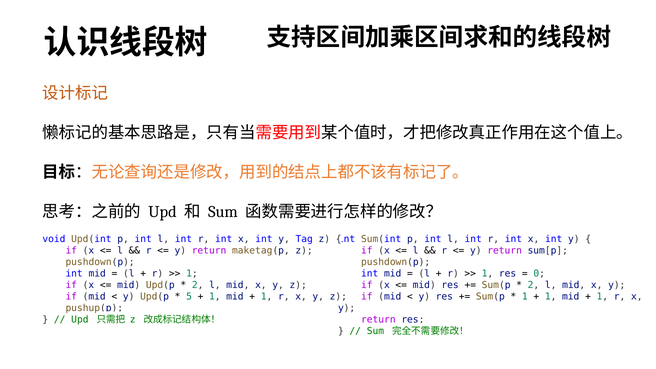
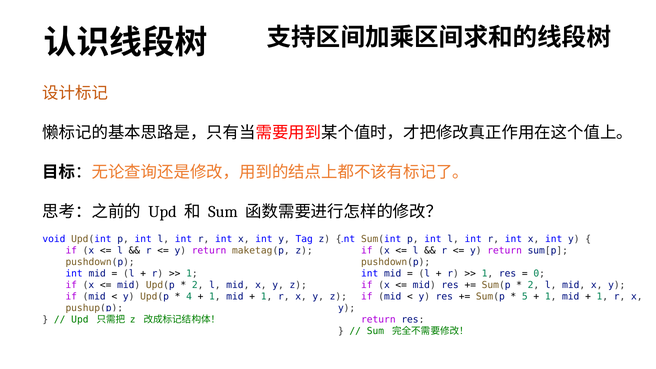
5: 5 -> 4 (189, 296)
1: 1 -> 5 (525, 296)
